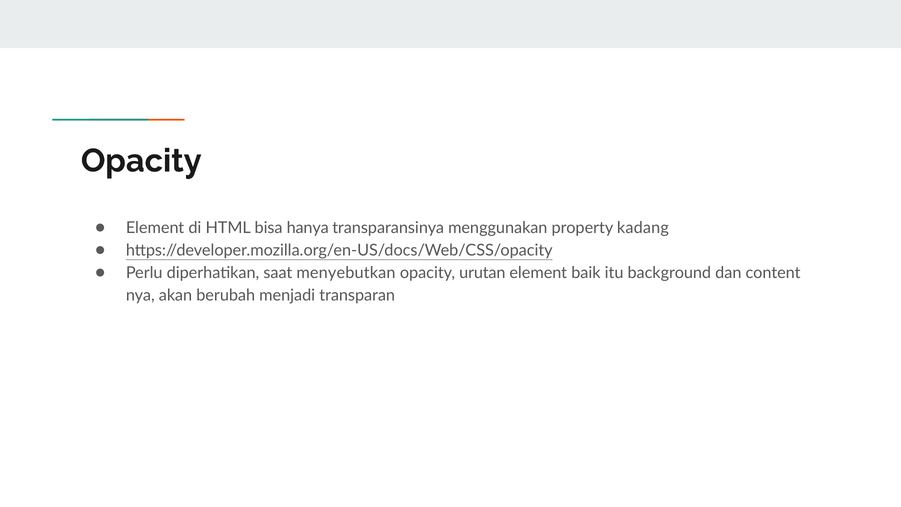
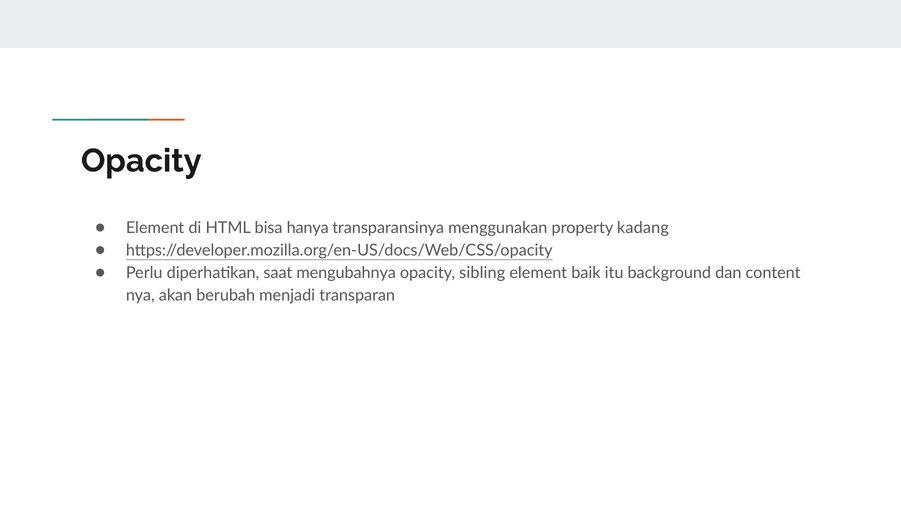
menyebutkan: menyebutkan -> mengubahnya (346, 273)
urutan: urutan -> sibling (482, 273)
